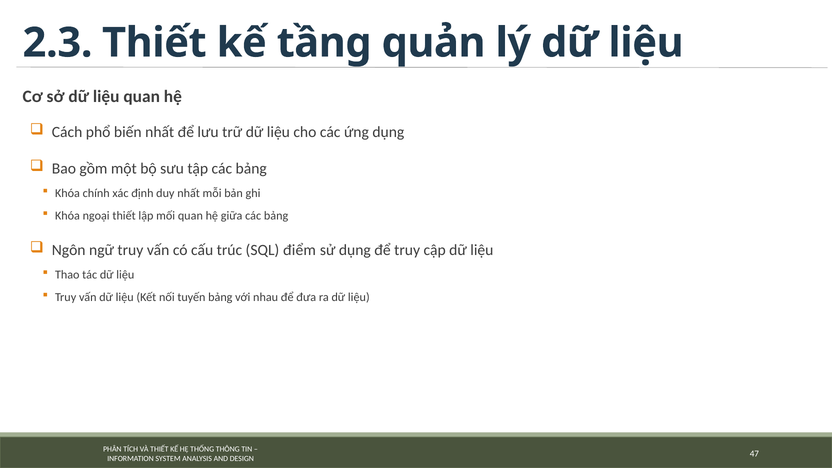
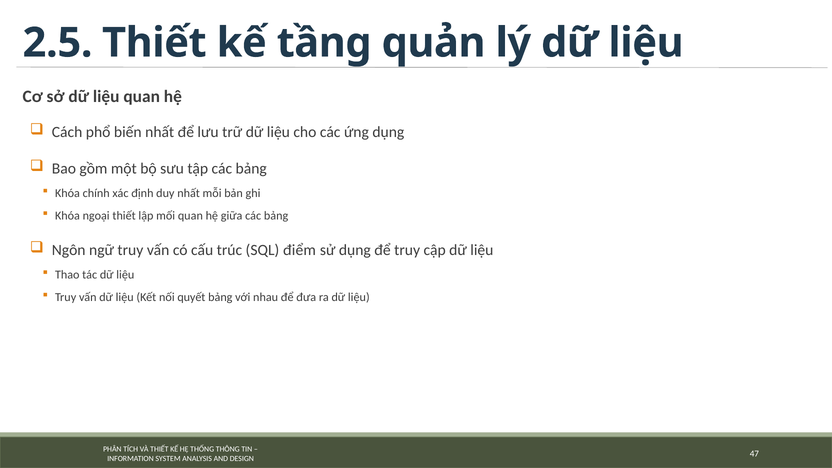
2.3: 2.3 -> 2.5 (58, 43)
tuyến: tuyến -> quyết (191, 297)
